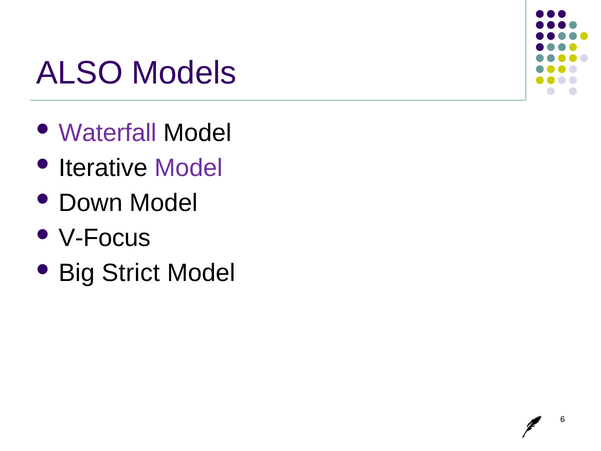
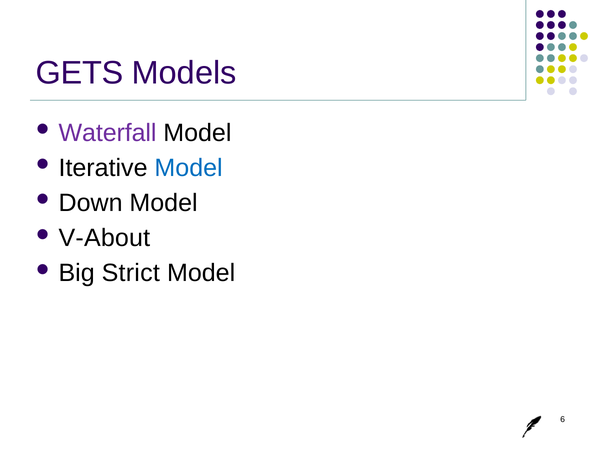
ALSO: ALSO -> GETS (80, 73)
Model colour: purple -> blue (189, 168)
V-Focus: V-Focus -> V-About (104, 238)
